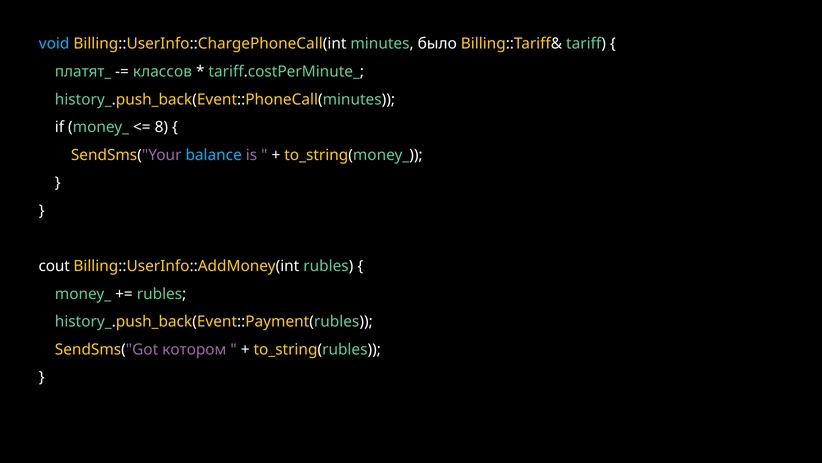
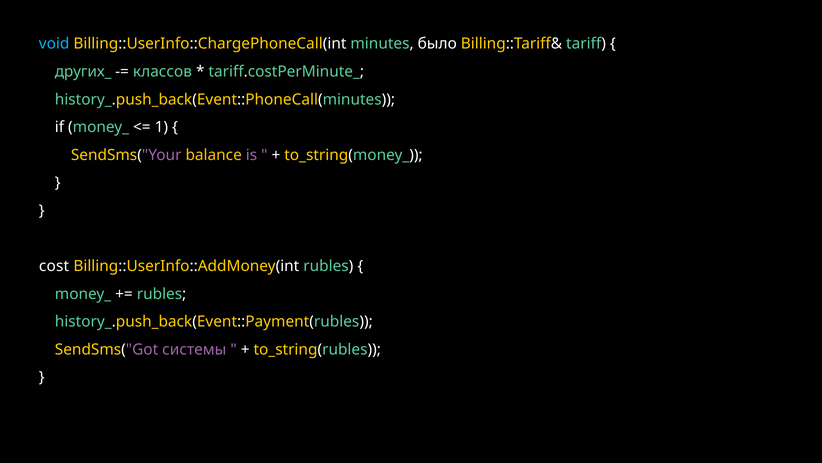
платят_: платят_ -> других_ (83, 72)
8: 8 -> 1 (161, 127)
balance colour: light blue -> yellow (214, 155)
cout: cout -> cost (54, 266)
котором: котором -> системы (194, 349)
